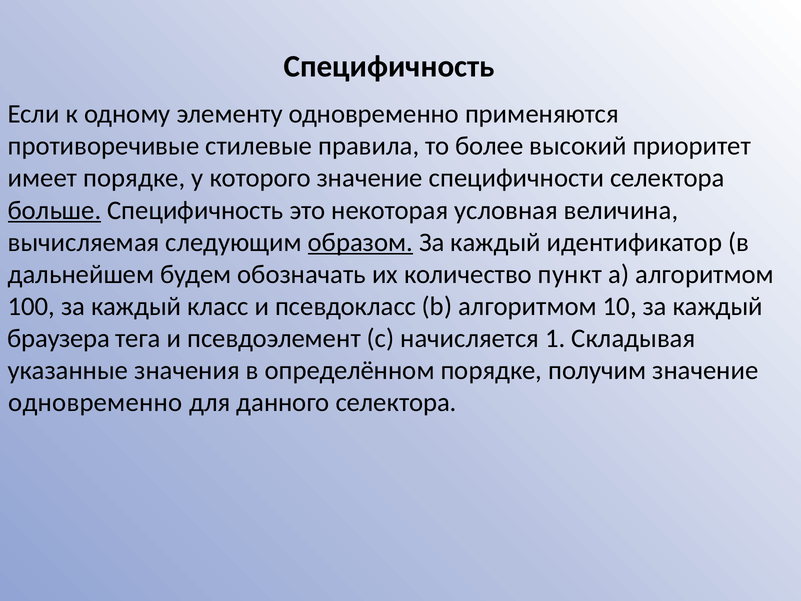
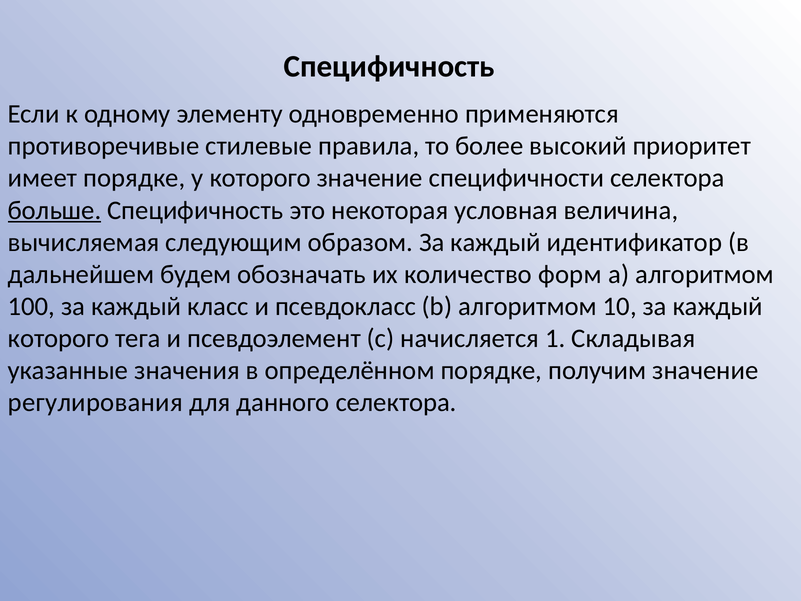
образом underline: present -> none (360, 242)
пункт: пункт -> форм (570, 274)
браузера: браузера -> которого (59, 338)
одновременно: одновременно -> регулирования (95, 402)
